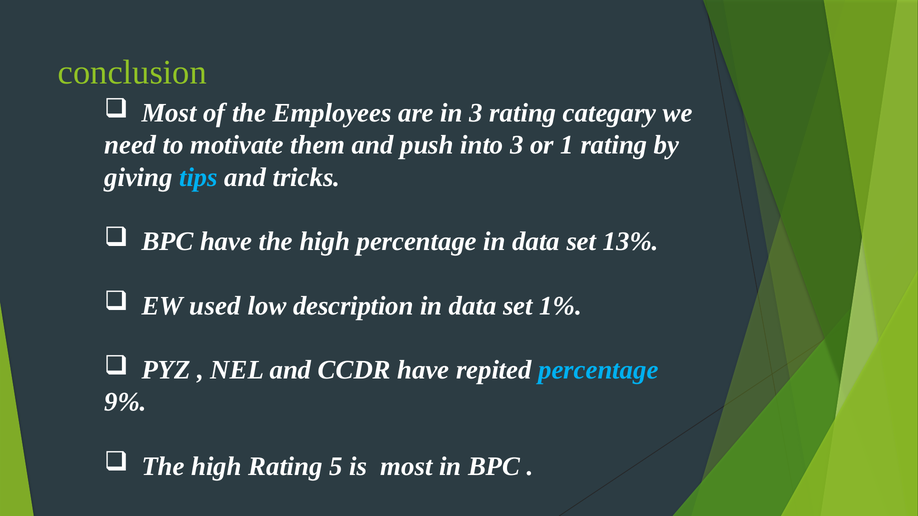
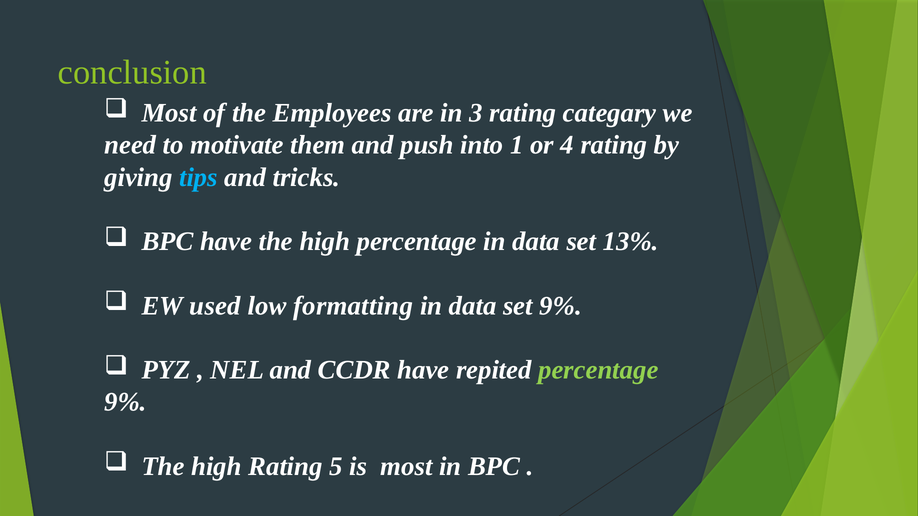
into 3: 3 -> 1 (517, 145)
1: 1 -> 4 (567, 145)
description: description -> formatting (353, 306)
set 1%: 1% -> 9% (561, 306)
percentage colour: light blue -> light green (598, 370)
